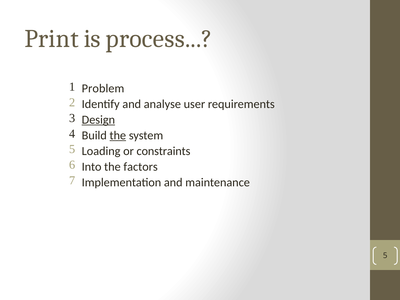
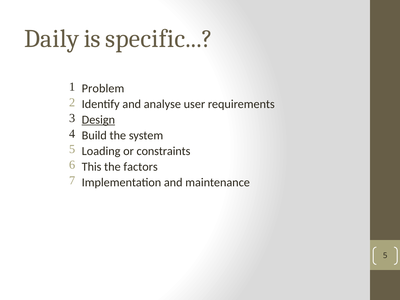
Print: Print -> Daily (52, 39)
process: process -> specific (159, 39)
the underline: present -> none (118, 135)
Into: Into -> This (92, 167)
